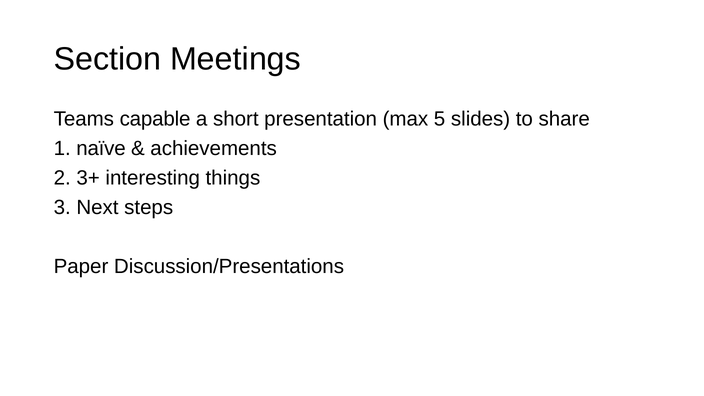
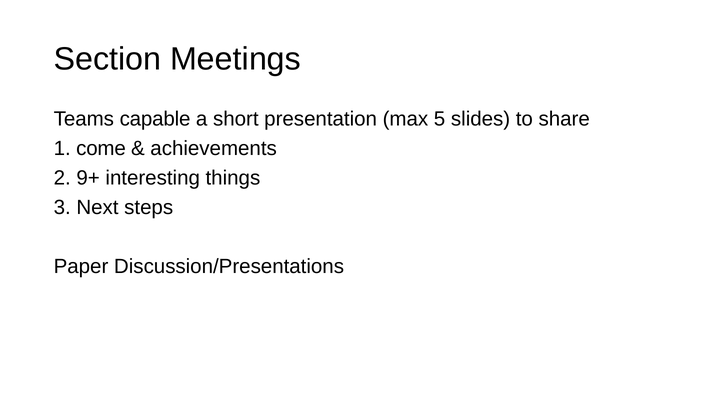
naïve: naïve -> come (101, 148)
3+: 3+ -> 9+ (88, 178)
